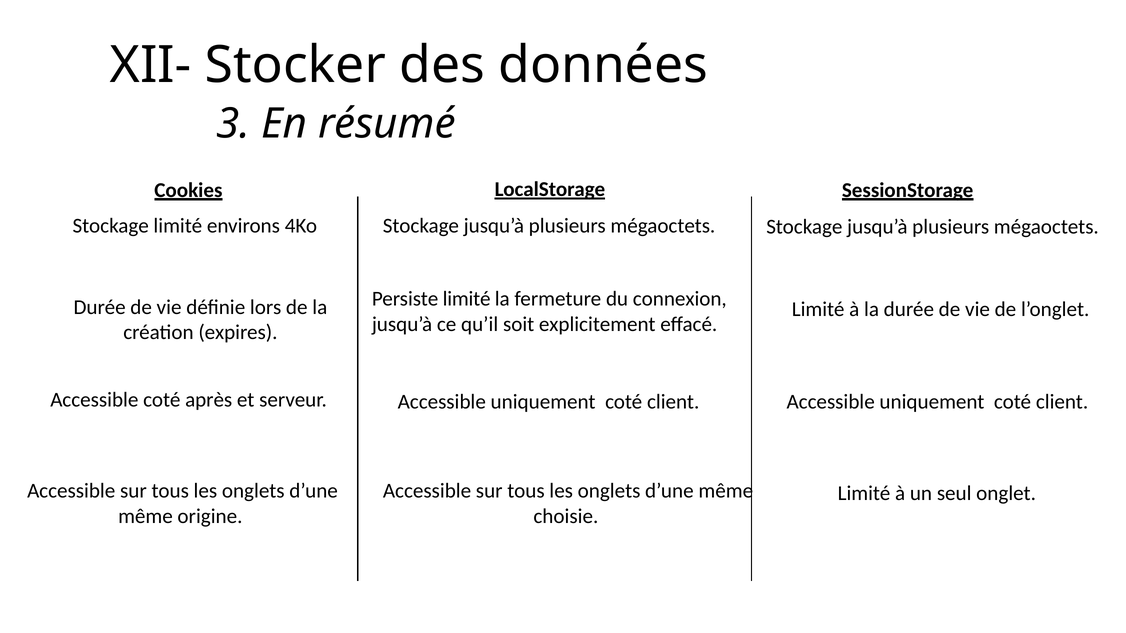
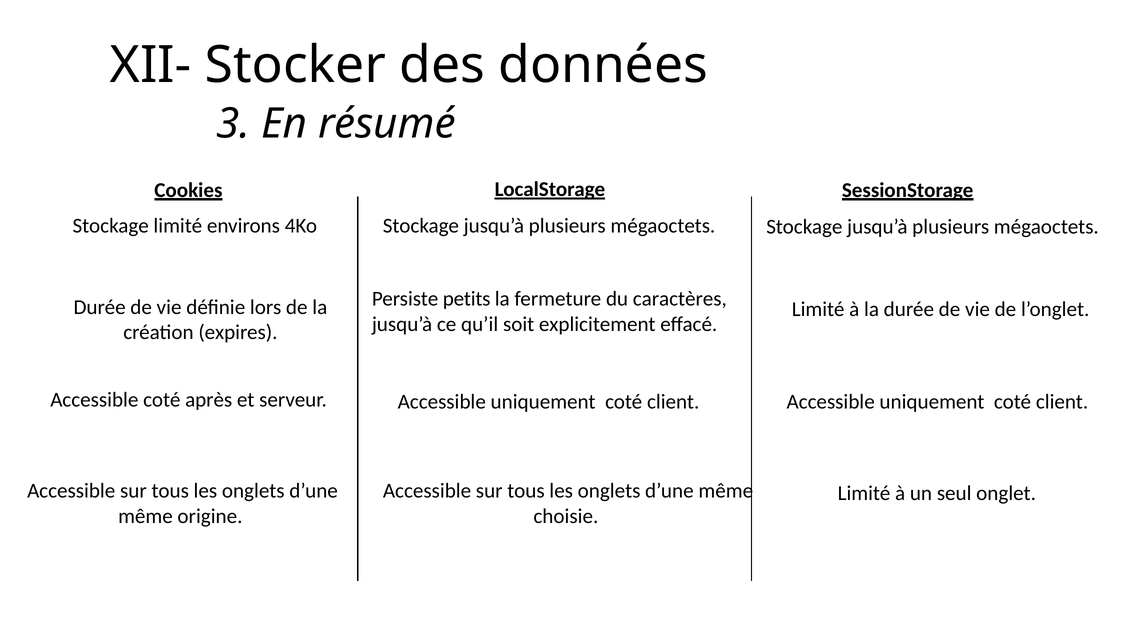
Persiste limité: limité -> petits (467, 299)
connexion: connexion -> caractères (680, 299)
